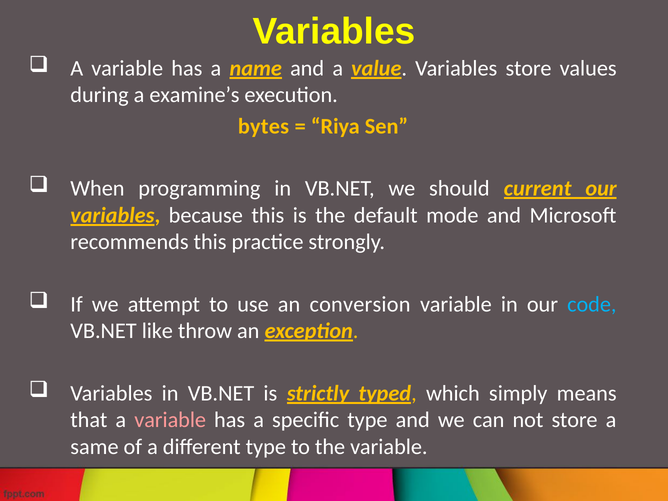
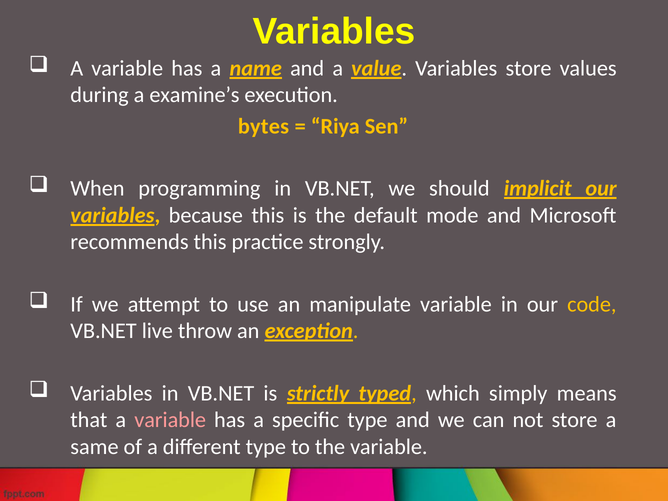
current: current -> implicit (538, 189)
conversion: conversion -> manipulate (360, 304)
code colour: light blue -> yellow (592, 304)
like: like -> live (157, 331)
